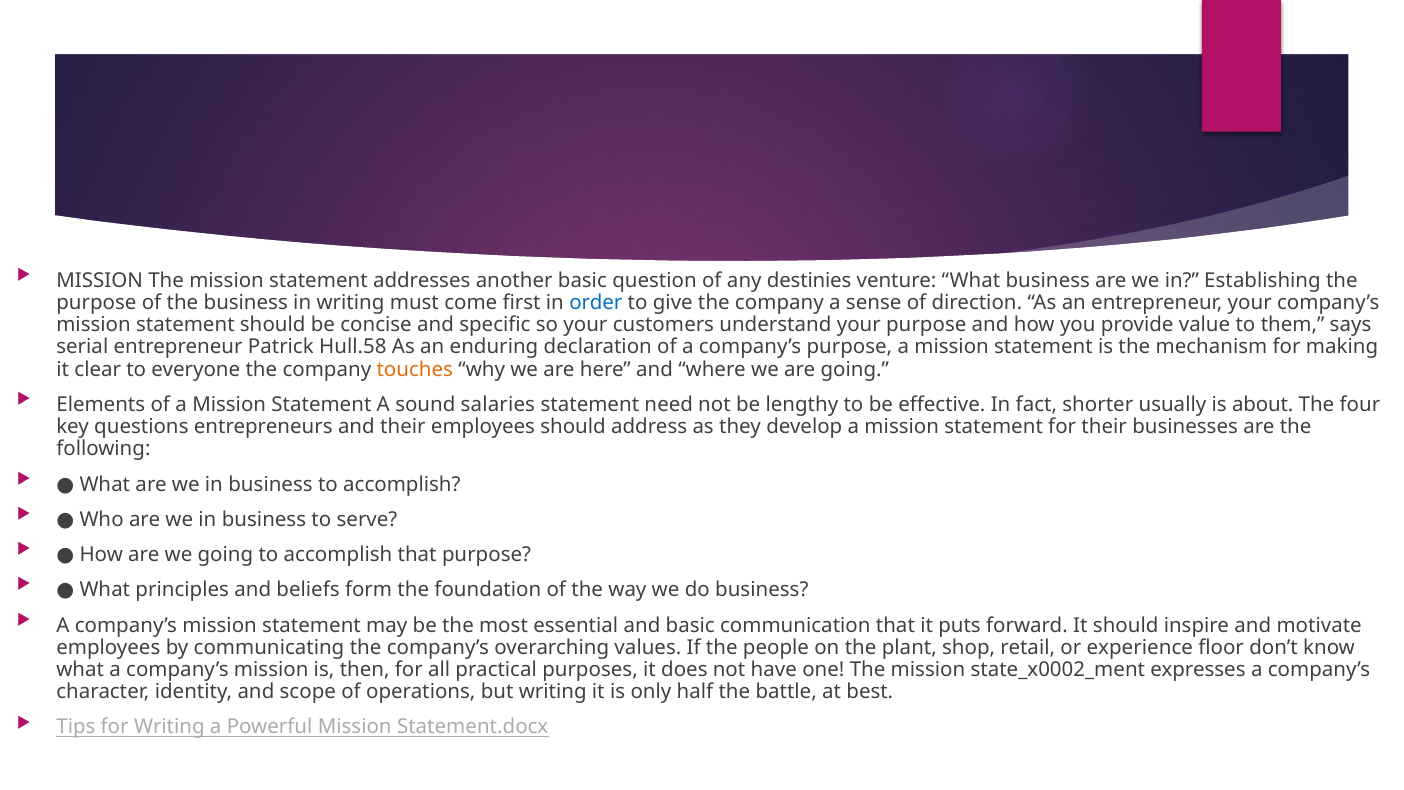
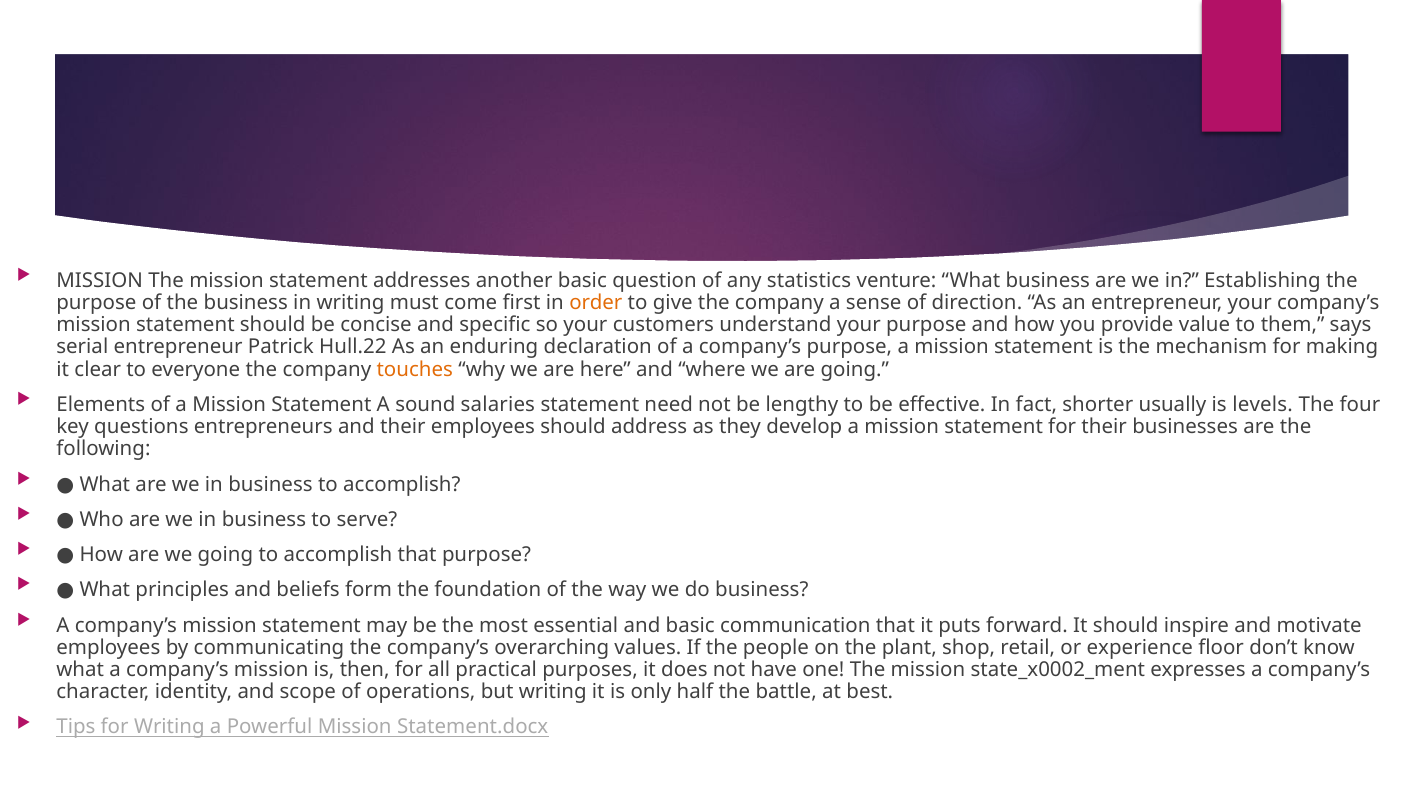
destinies: destinies -> statistics (809, 281)
order colour: blue -> orange (596, 303)
Hull.58: Hull.58 -> Hull.22 (353, 347)
about: about -> levels (1263, 405)
